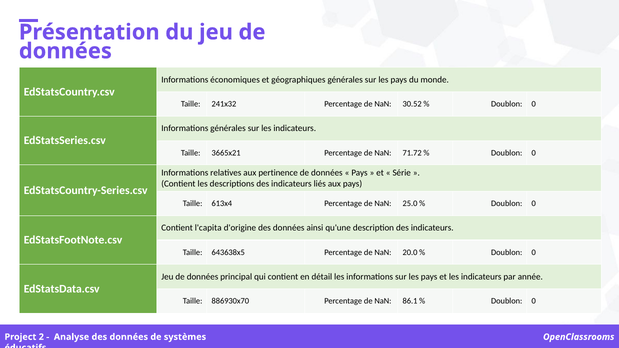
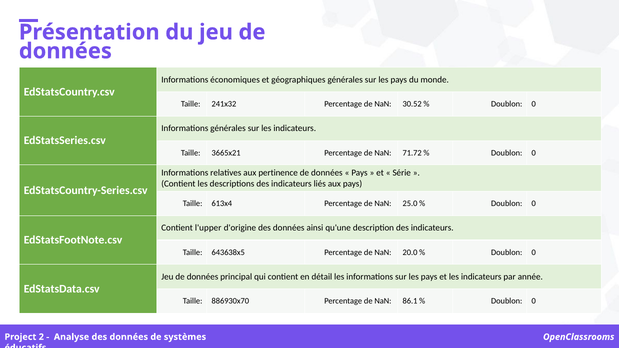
l'capita: l'capita -> l'upper (208, 228)
